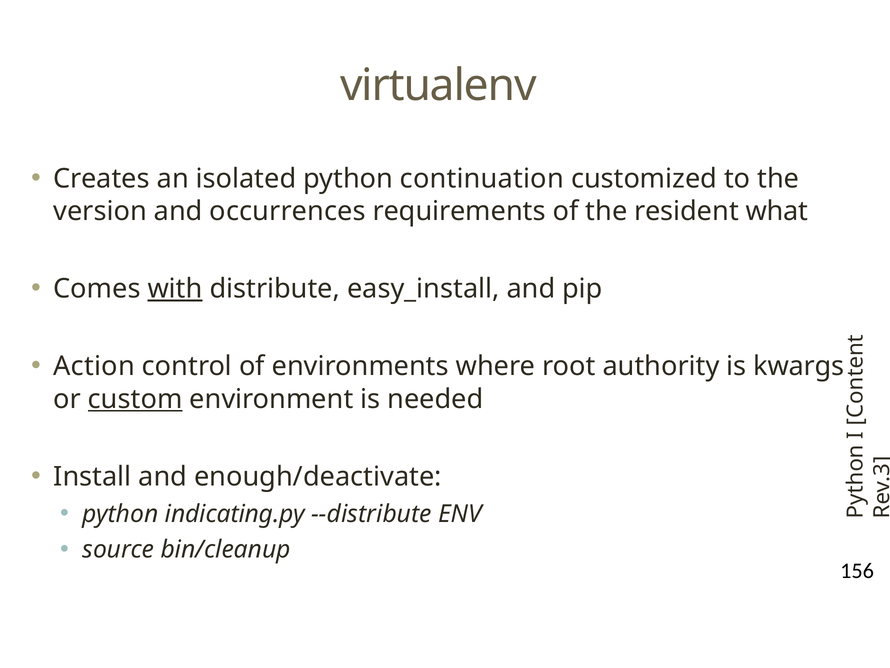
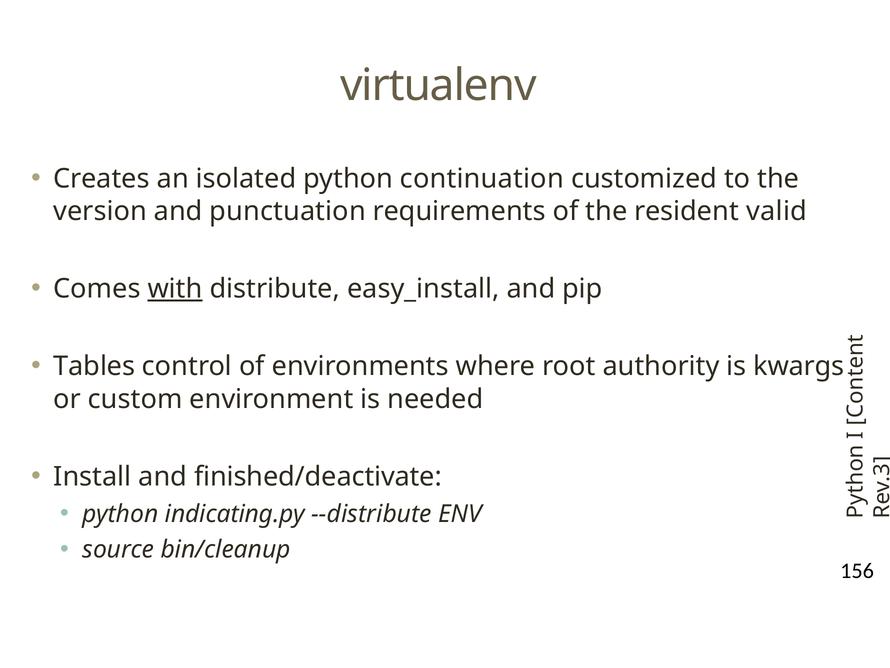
occurrences: occurrences -> punctuation (288, 211)
what: what -> valid (777, 211)
Action: Action -> Tables (94, 366)
custom underline: present -> none (135, 399)
enough/deactivate: enough/deactivate -> finished/deactivate (318, 476)
